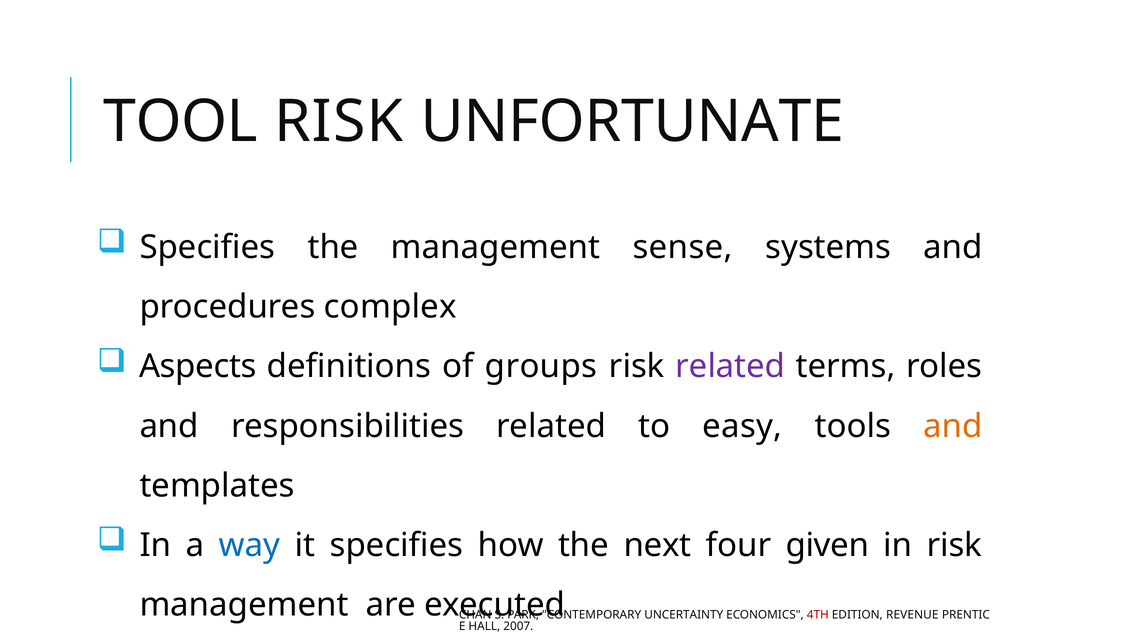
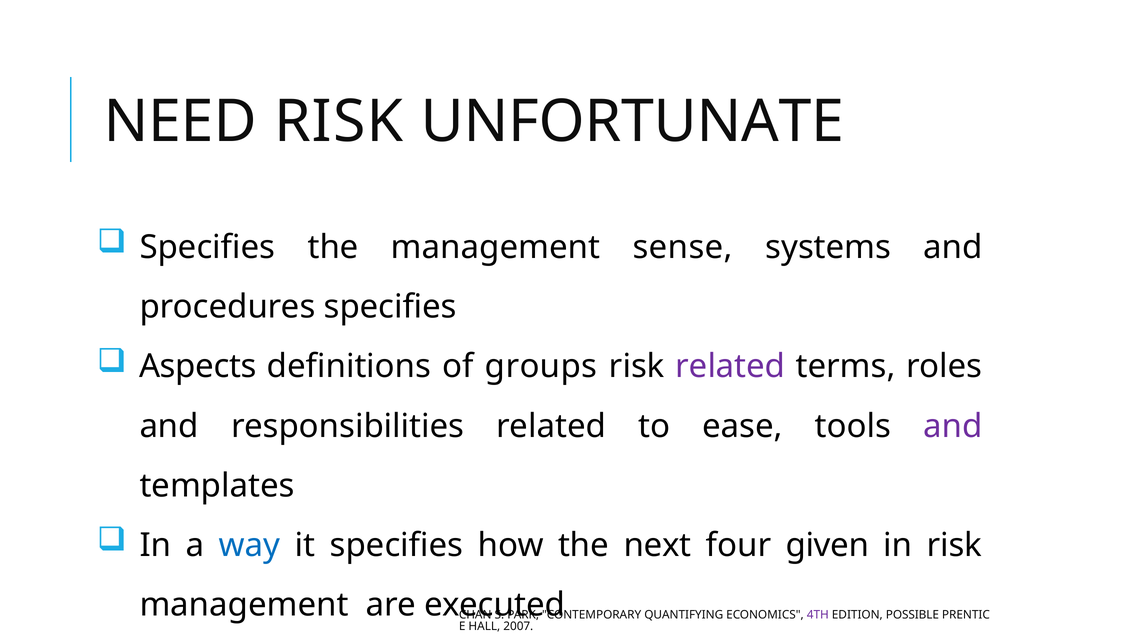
TOOL: TOOL -> NEED (180, 122)
procedures complex: complex -> specifies (390, 307)
easy: easy -> ease (743, 426)
and colour: orange -> purple (953, 426)
UNCERTAINTY: UNCERTAINTY -> QUANTIFYING (684, 614)
4TH colour: red -> purple (818, 614)
REVENUE: REVENUE -> POSSIBLE (912, 614)
